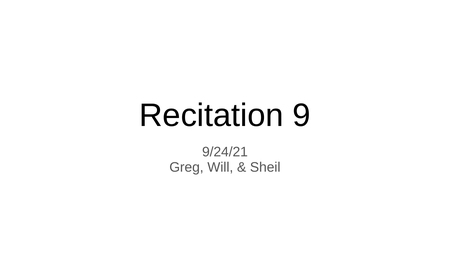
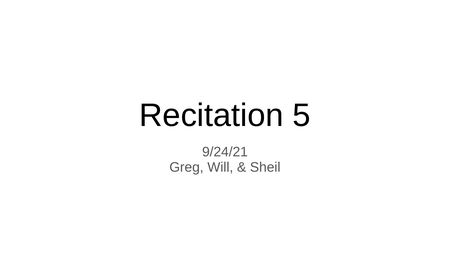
9: 9 -> 5 (302, 116)
